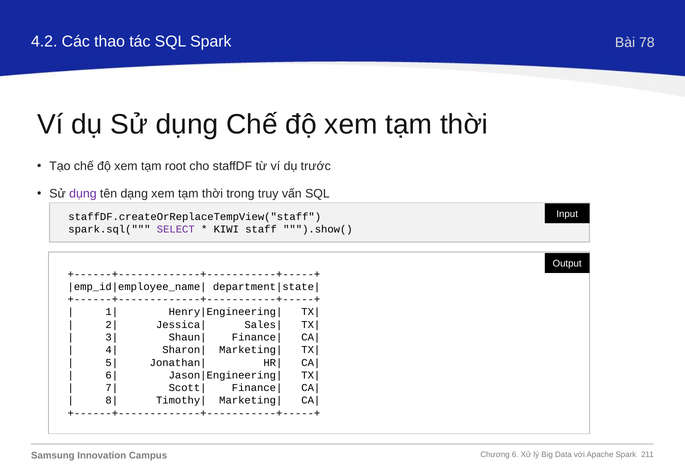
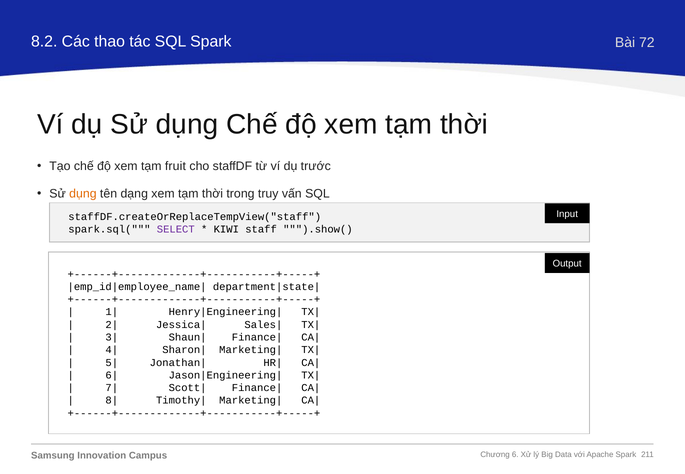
4.2: 4.2 -> 8.2 (44, 42)
78: 78 -> 72 (647, 43)
root: root -> fruit (175, 166)
dụng colour: purple -> orange (83, 194)
